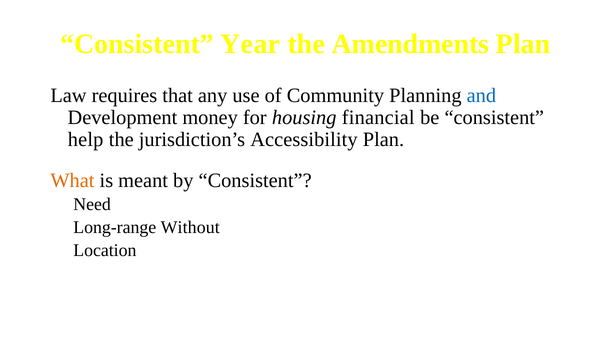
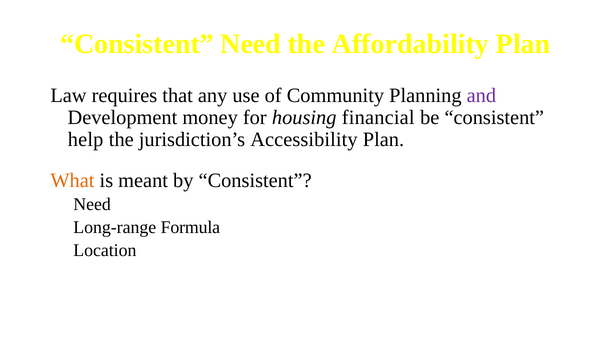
Year: Year -> Need (251, 44)
Amendments: Amendments -> Affordability (410, 44)
and colour: blue -> purple (481, 95)
Without: Without -> Formula (190, 227)
